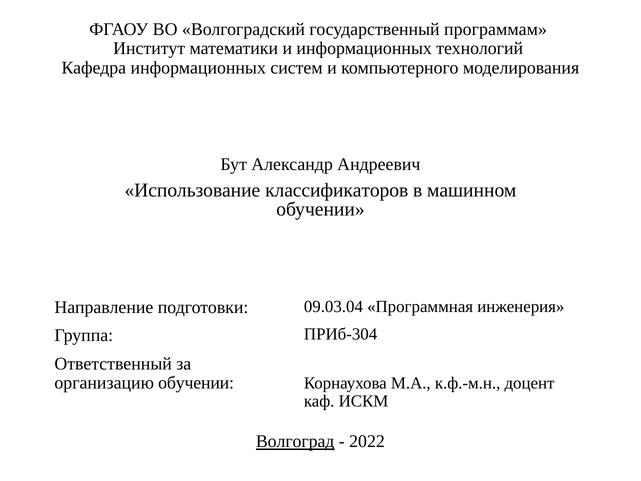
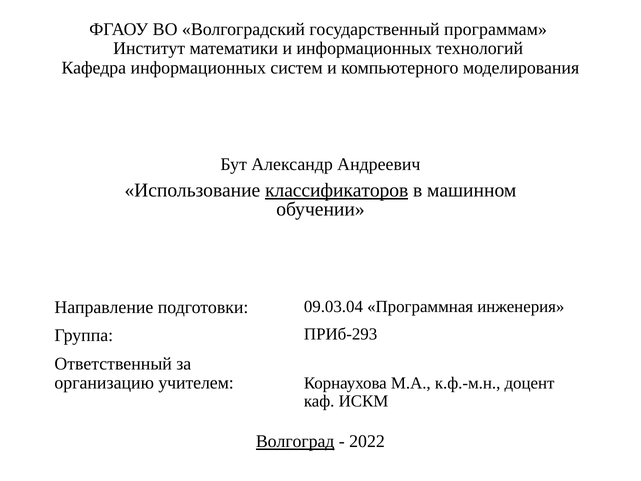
классификаторов underline: none -> present (337, 190)
ПРИб-304: ПРИб-304 -> ПРИб-293 (341, 334)
организацию обучении: обучении -> учителем (196, 383)
